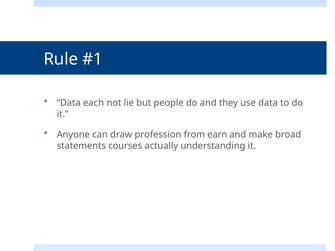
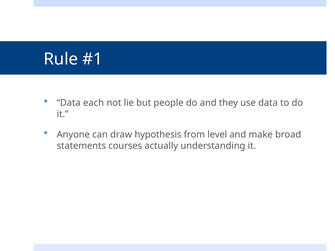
profession: profession -> hypothesis (158, 135)
earn: earn -> level (217, 135)
